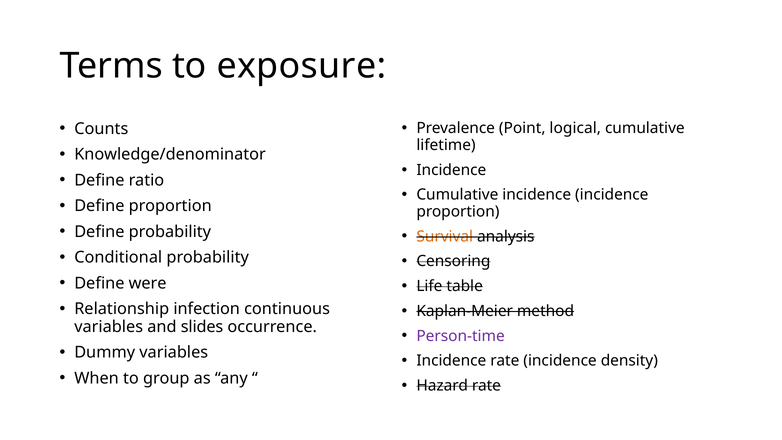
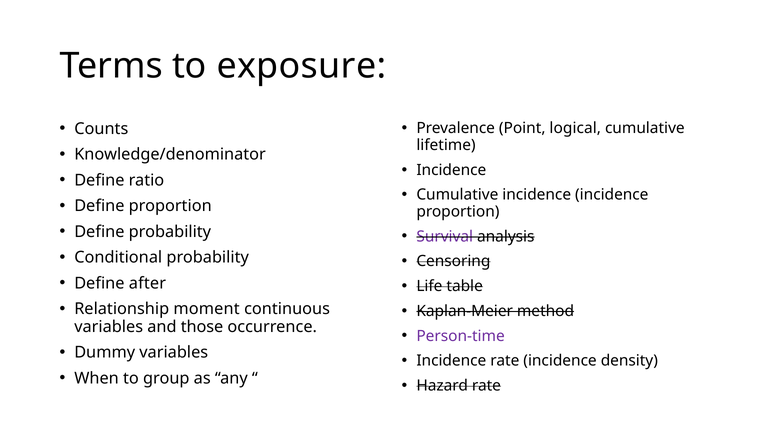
Survival colour: orange -> purple (445, 236)
were: were -> after (147, 283)
infection: infection -> moment (207, 309)
slides: slides -> those (202, 327)
